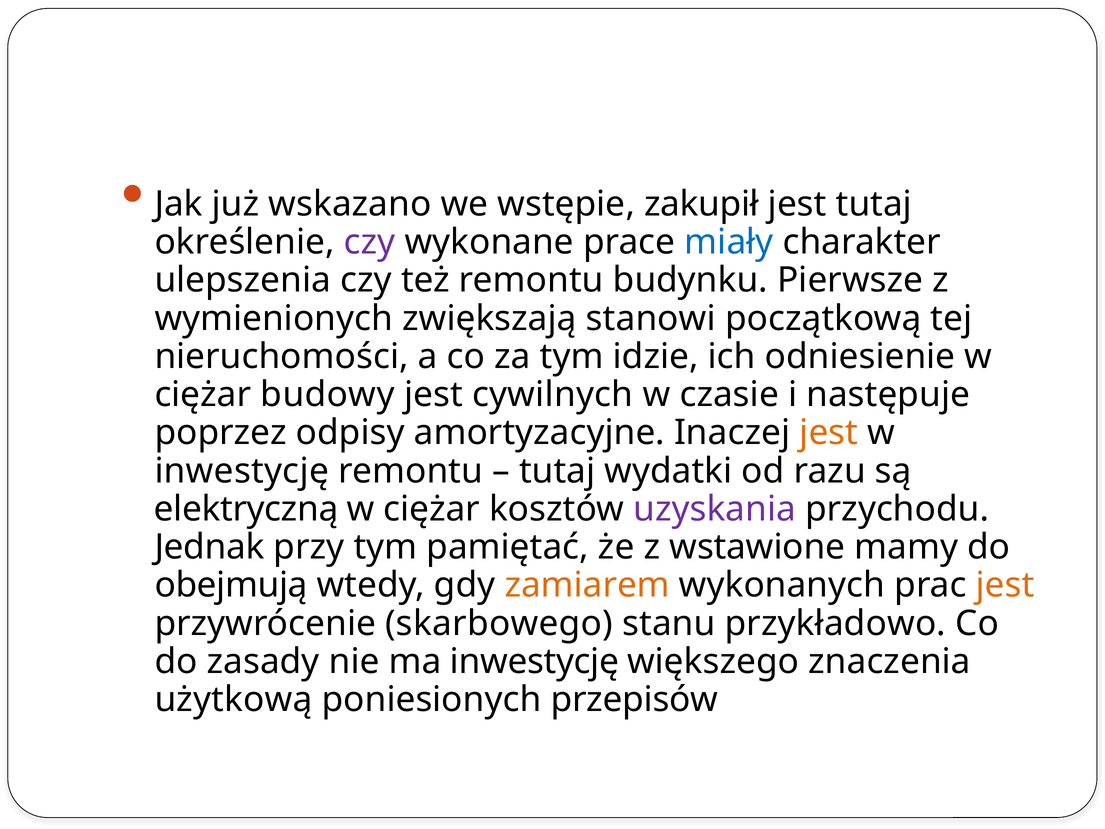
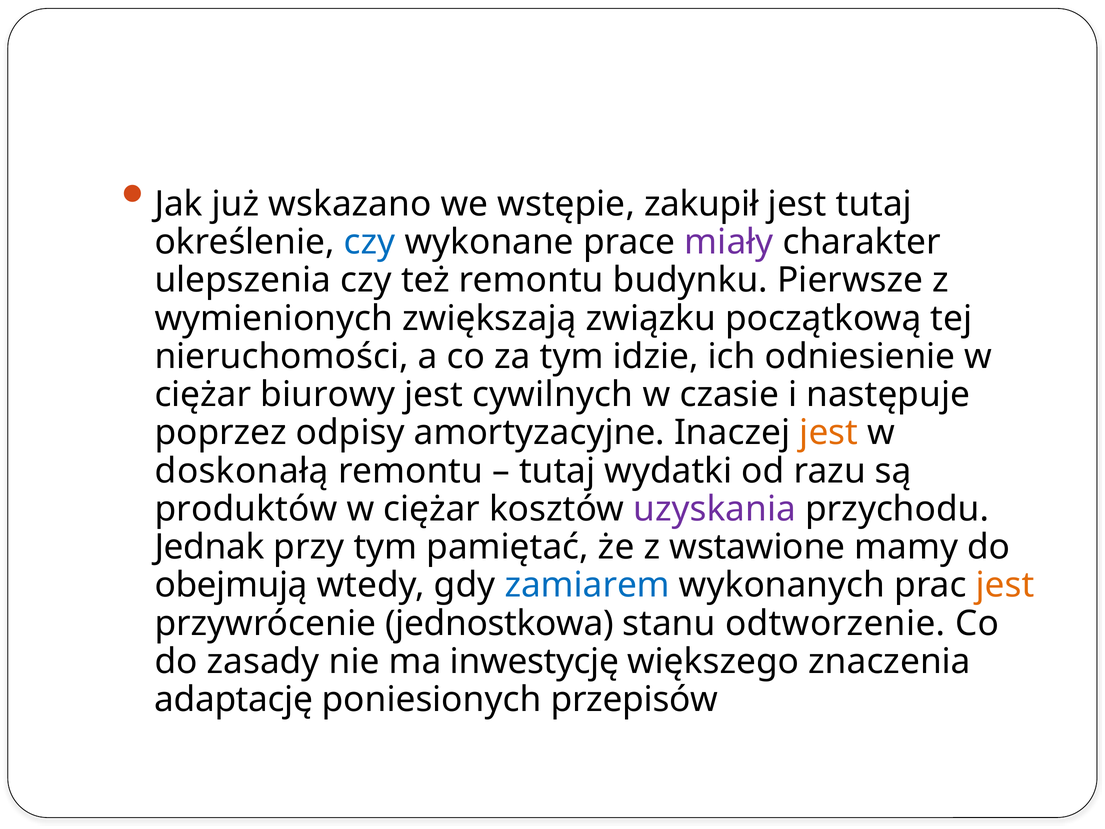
czy colour: purple -> blue (370, 242)
miały colour: blue -> purple (729, 242)
stanowi: stanowi -> związku (651, 318)
budowy: budowy -> biurowy (328, 395)
inwestycję: inwestycję -> doskonałą (242, 471)
elektryczną: elektryczną -> produktów (246, 509)
zamiarem colour: orange -> blue (587, 585)
skarbowego: skarbowego -> jednostkowa (499, 623)
przykładowo: przykładowo -> odtworzenie (835, 623)
użytkową: użytkową -> adaptację (234, 699)
